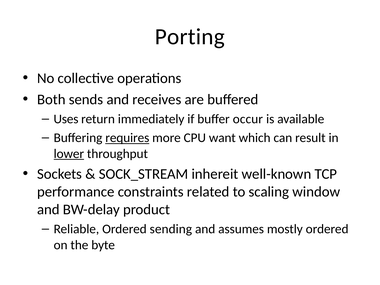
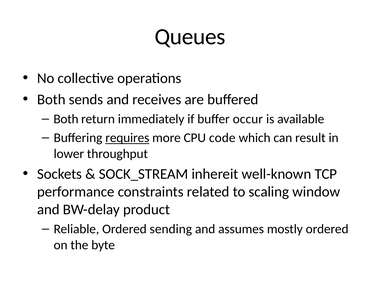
Porting: Porting -> Queues (190, 37)
Uses: Uses -> Both (66, 119)
want: want -> code (222, 138)
lower underline: present -> none (69, 154)
